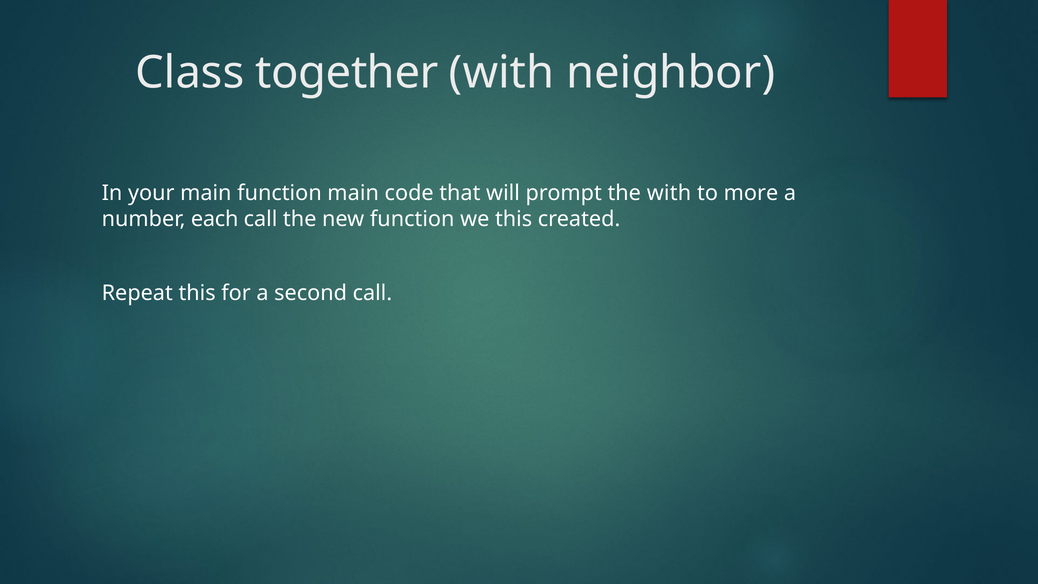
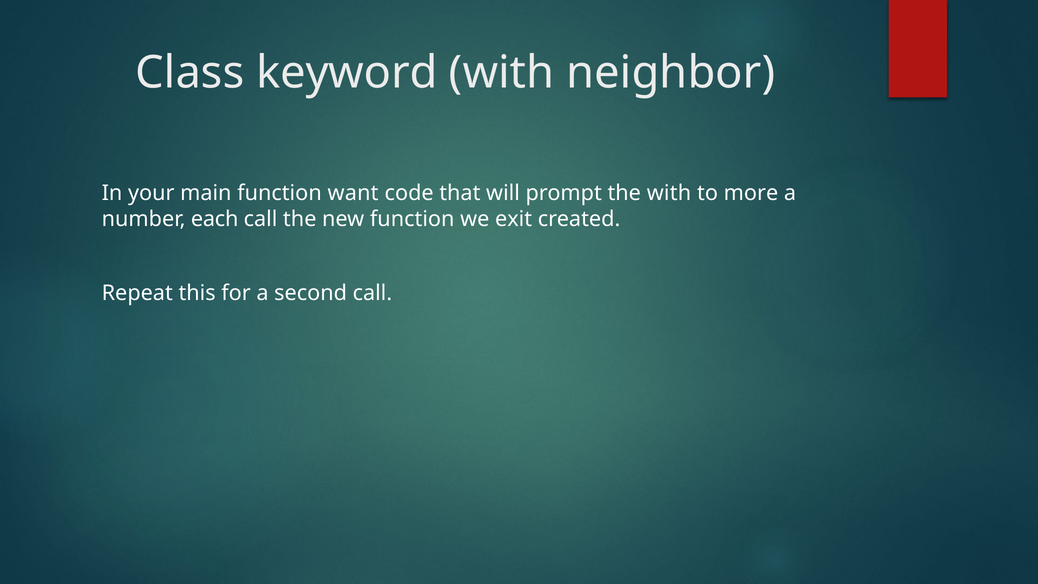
together: together -> keyword (347, 73)
function main: main -> want (353, 193)
we this: this -> exit (514, 219)
